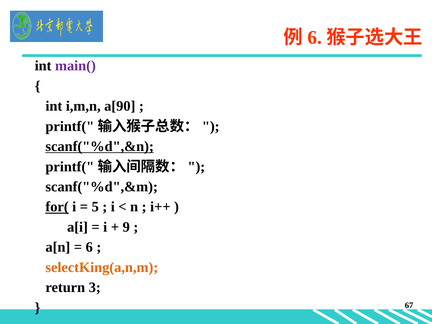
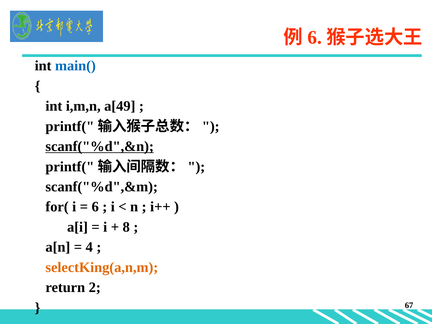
main( colour: purple -> blue (75, 66)
a[90: a[90 -> a[49 (120, 106)
for( underline: present -> none (57, 207)
5: 5 -> 6 (95, 207)
9: 9 -> 8 (126, 227)
6: 6 -> 4 (89, 247)
3: 3 -> 2 (95, 288)
